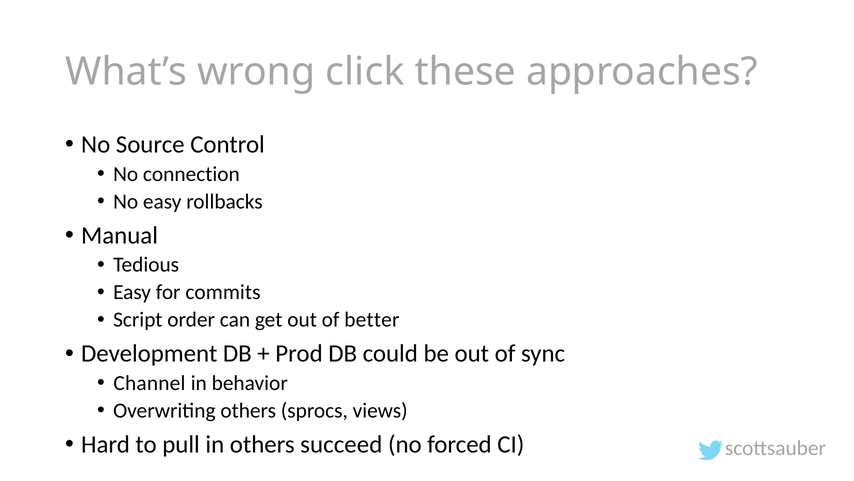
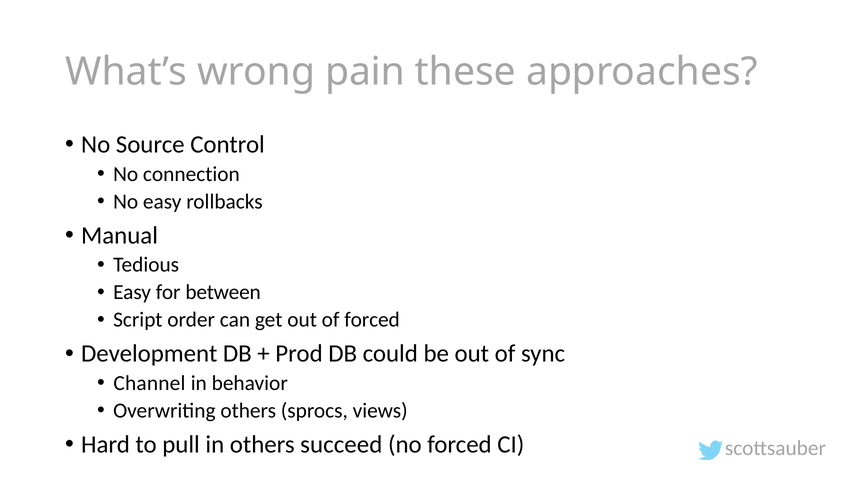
click: click -> pain (365, 72)
commits: commits -> between (223, 292)
of better: better -> forced (372, 319)
